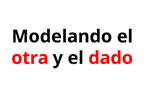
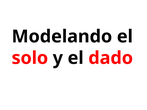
otra: otra -> solo (30, 58)
